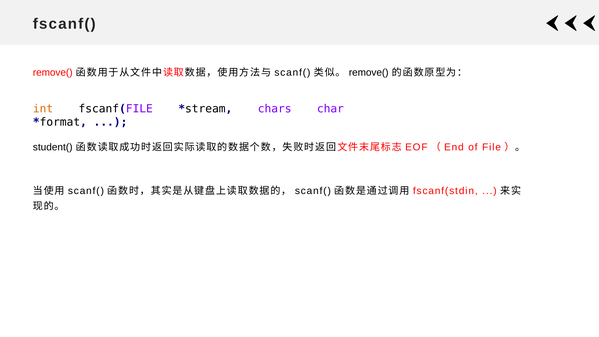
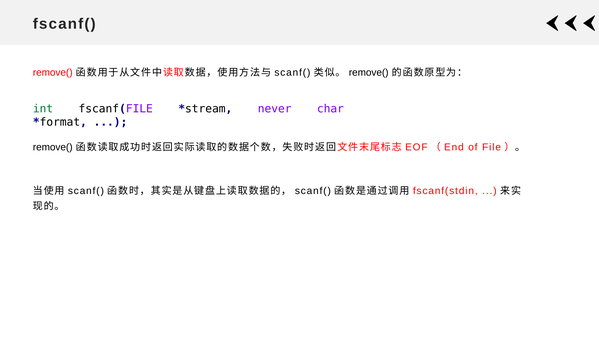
int colour: orange -> green (43, 109)
chars: chars -> never (275, 109)
student(: student( -> remove( (53, 147)
